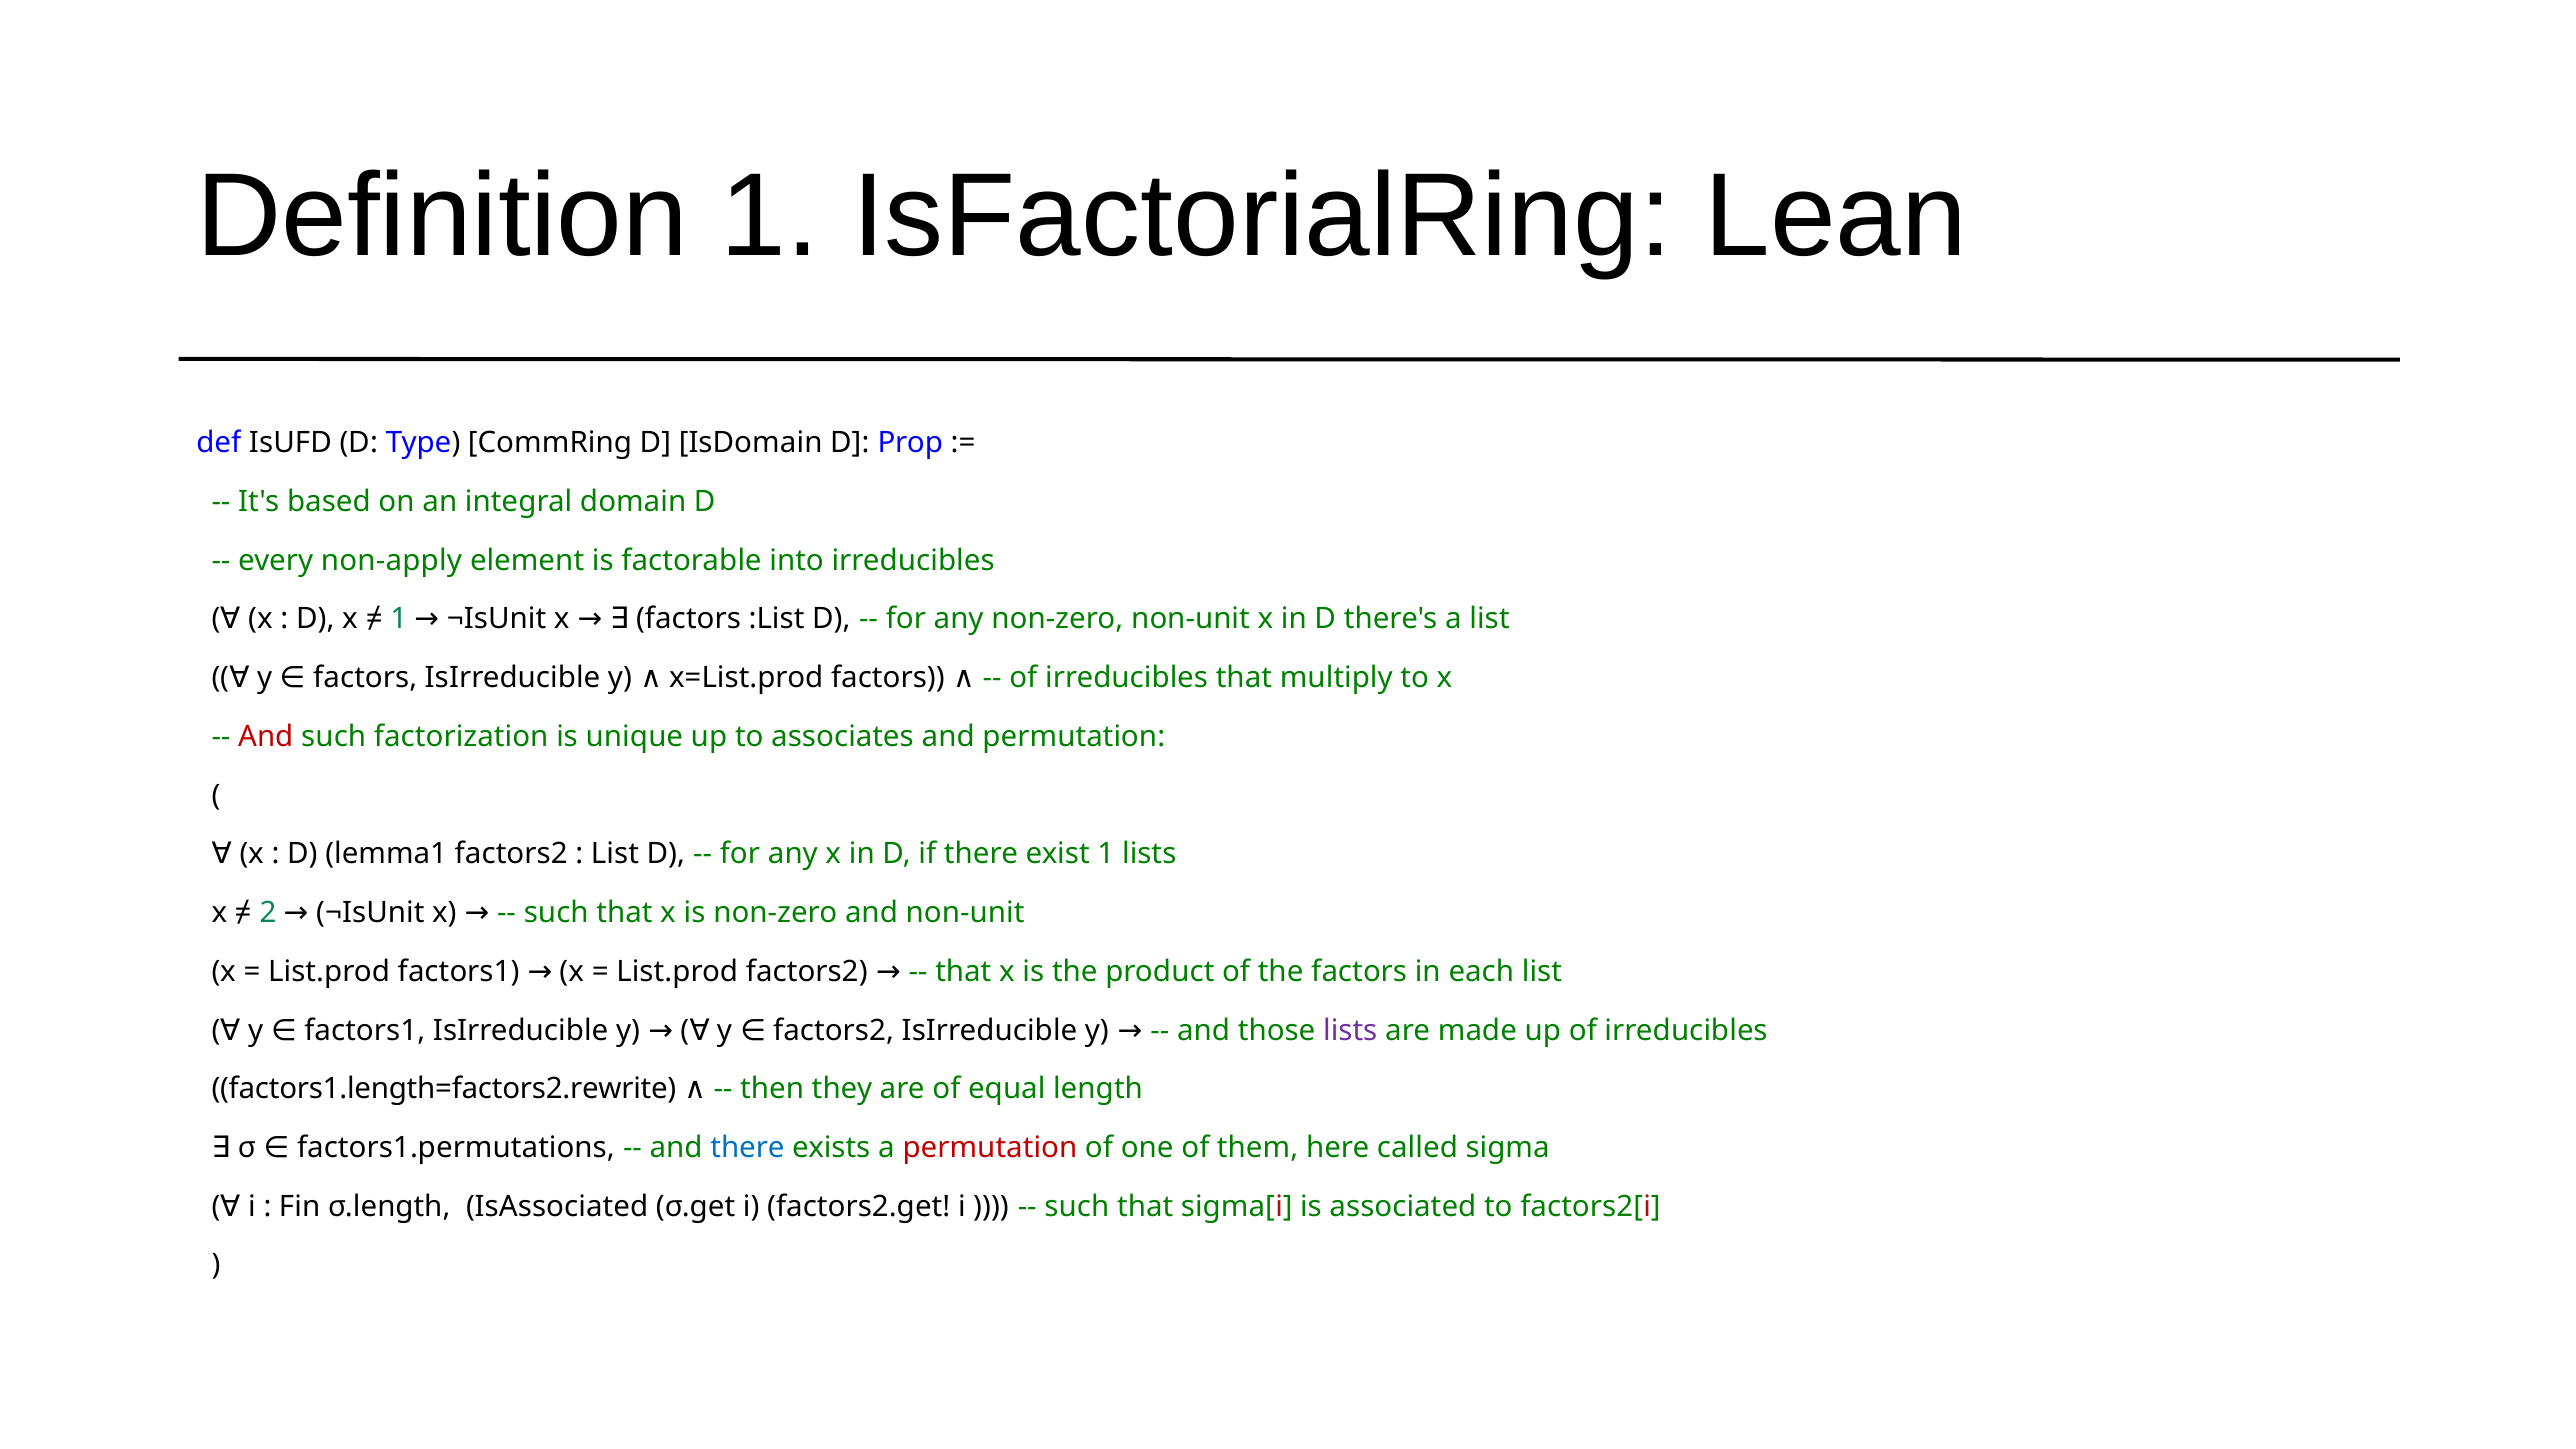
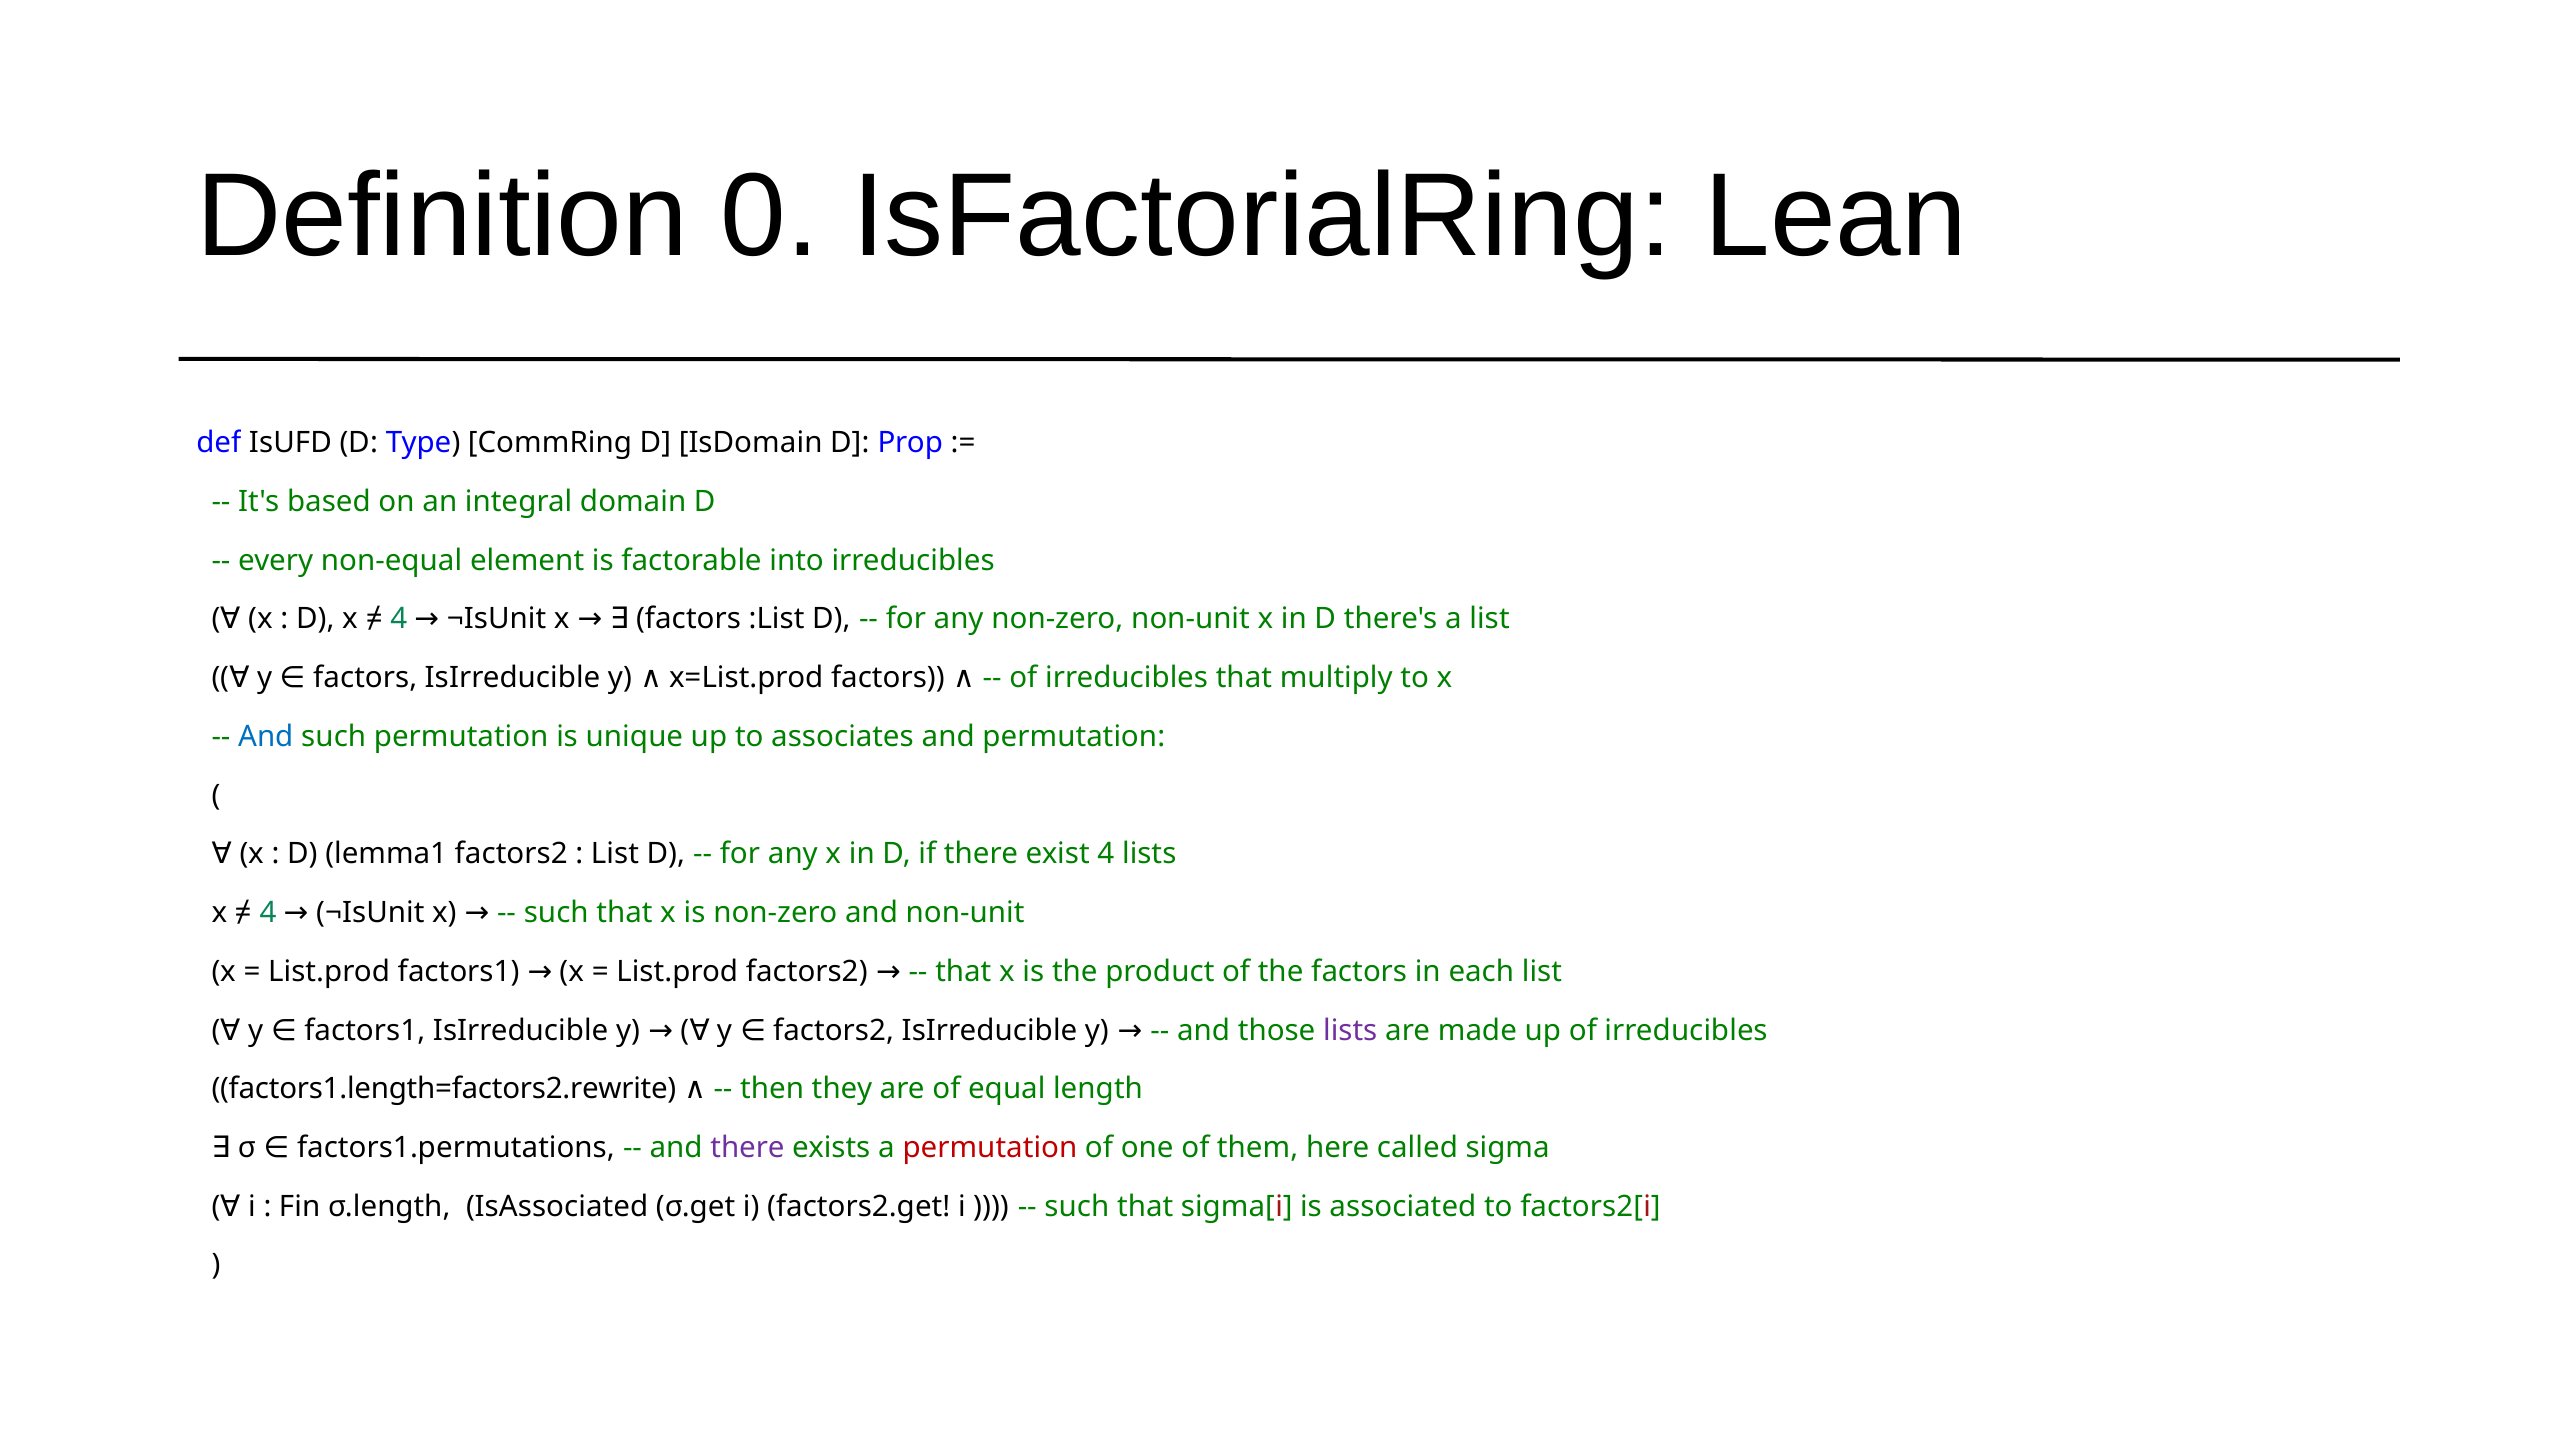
Definition 1: 1 -> 0 (770, 216)
non-apply: non-apply -> non-equal (391, 560)
1: 1 -> 4 (399, 619)
And colour: red -> blue (266, 737)
such factorization: factorization -> permutation (461, 737)
exist 1: 1 -> 4 (1106, 854)
2: 2 -> 4 (268, 913)
there colour: blue -> purple (747, 1148)
